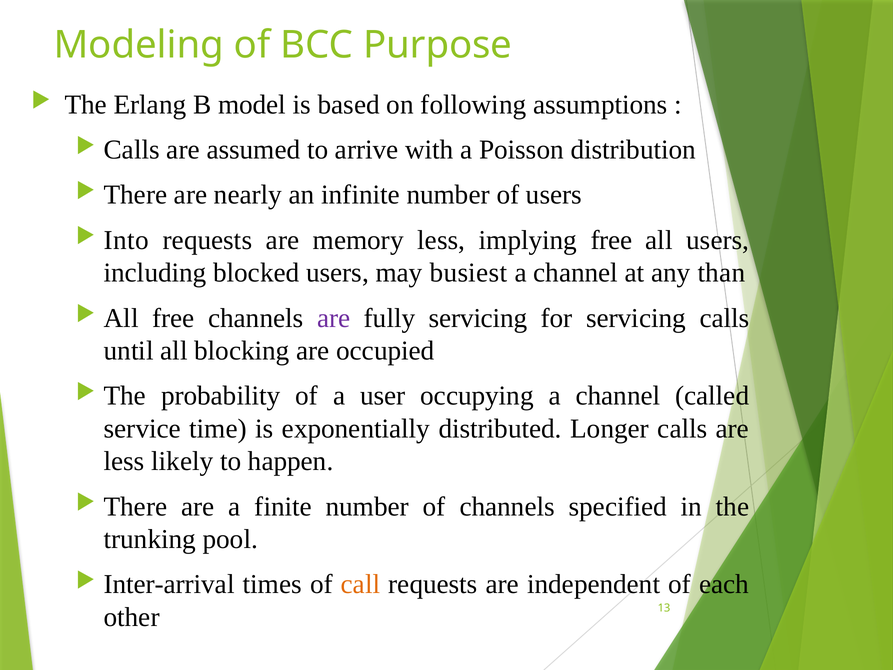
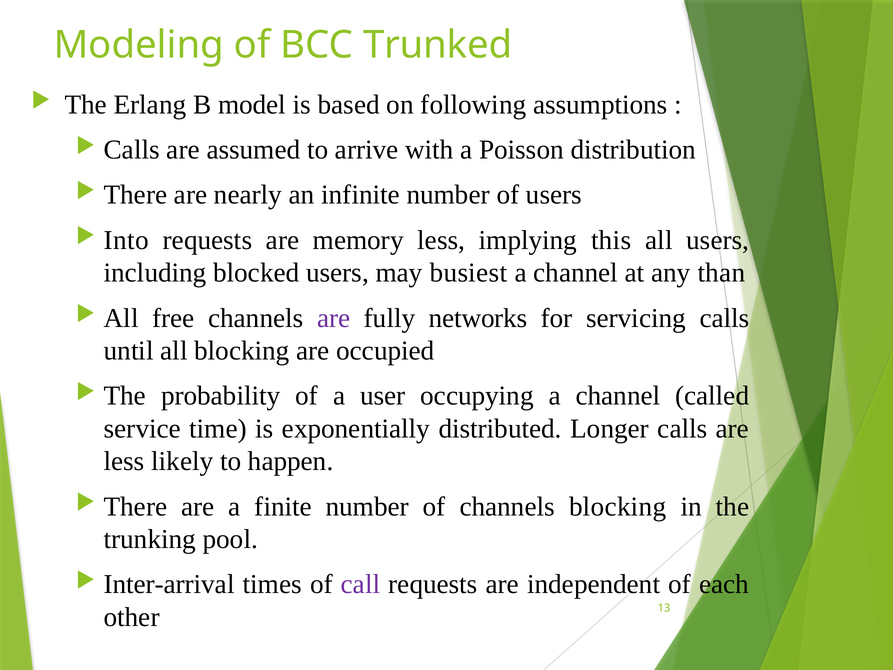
Purpose: Purpose -> Trunked (438, 45)
implying free: free -> this (611, 240)
fully servicing: servicing -> networks (478, 318)
channels specified: specified -> blocking (618, 506)
call colour: orange -> purple (361, 584)
